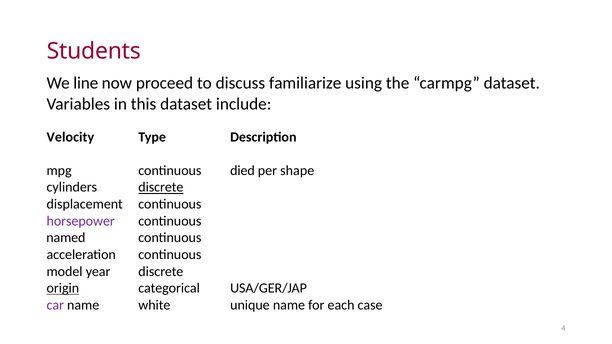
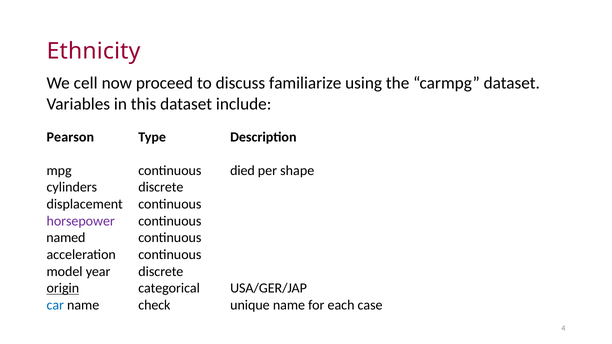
Students: Students -> Ethnicity (94, 51)
line: line -> cell (86, 83)
Velocity: Velocity -> Pearson (70, 137)
discrete underline: present -> none (161, 187)
car colour: purple -> blue (55, 305)
white: white -> check (154, 305)
